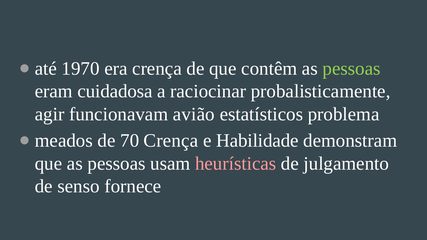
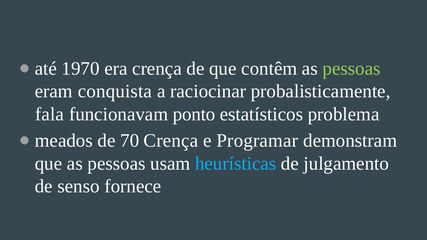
cuidadosa: cuidadosa -> conquista (115, 91)
agir: agir -> fala (50, 114)
avião: avião -> ponto (194, 114)
Habilidade: Habilidade -> Programar (257, 141)
heurísticas colour: pink -> light blue (236, 164)
